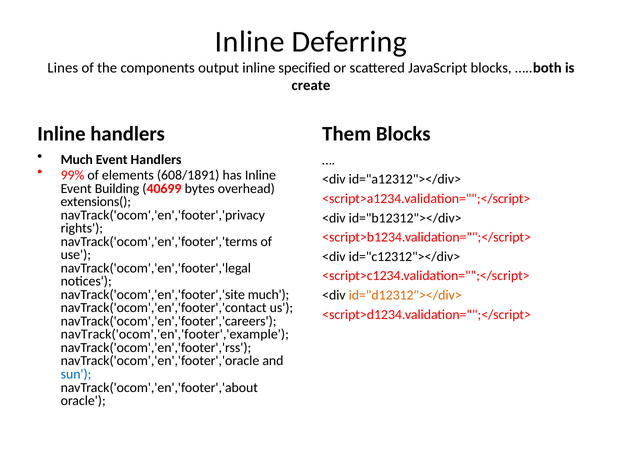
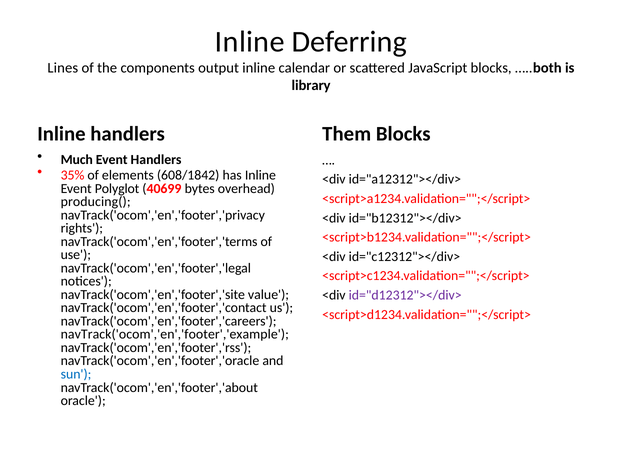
specified: specified -> calendar (304, 68)
create: create -> library (311, 86)
99%: 99% -> 35% (73, 176)
608/1891: 608/1891 -> 608/1842 (188, 176)
Building: Building -> Polyglot (117, 189)
extensions(: extensions( -> producing( (96, 202)
navTrack('ocom','en','footer','site much: much -> value (269, 295)
id="d12312"></div> colour: orange -> purple (405, 296)
